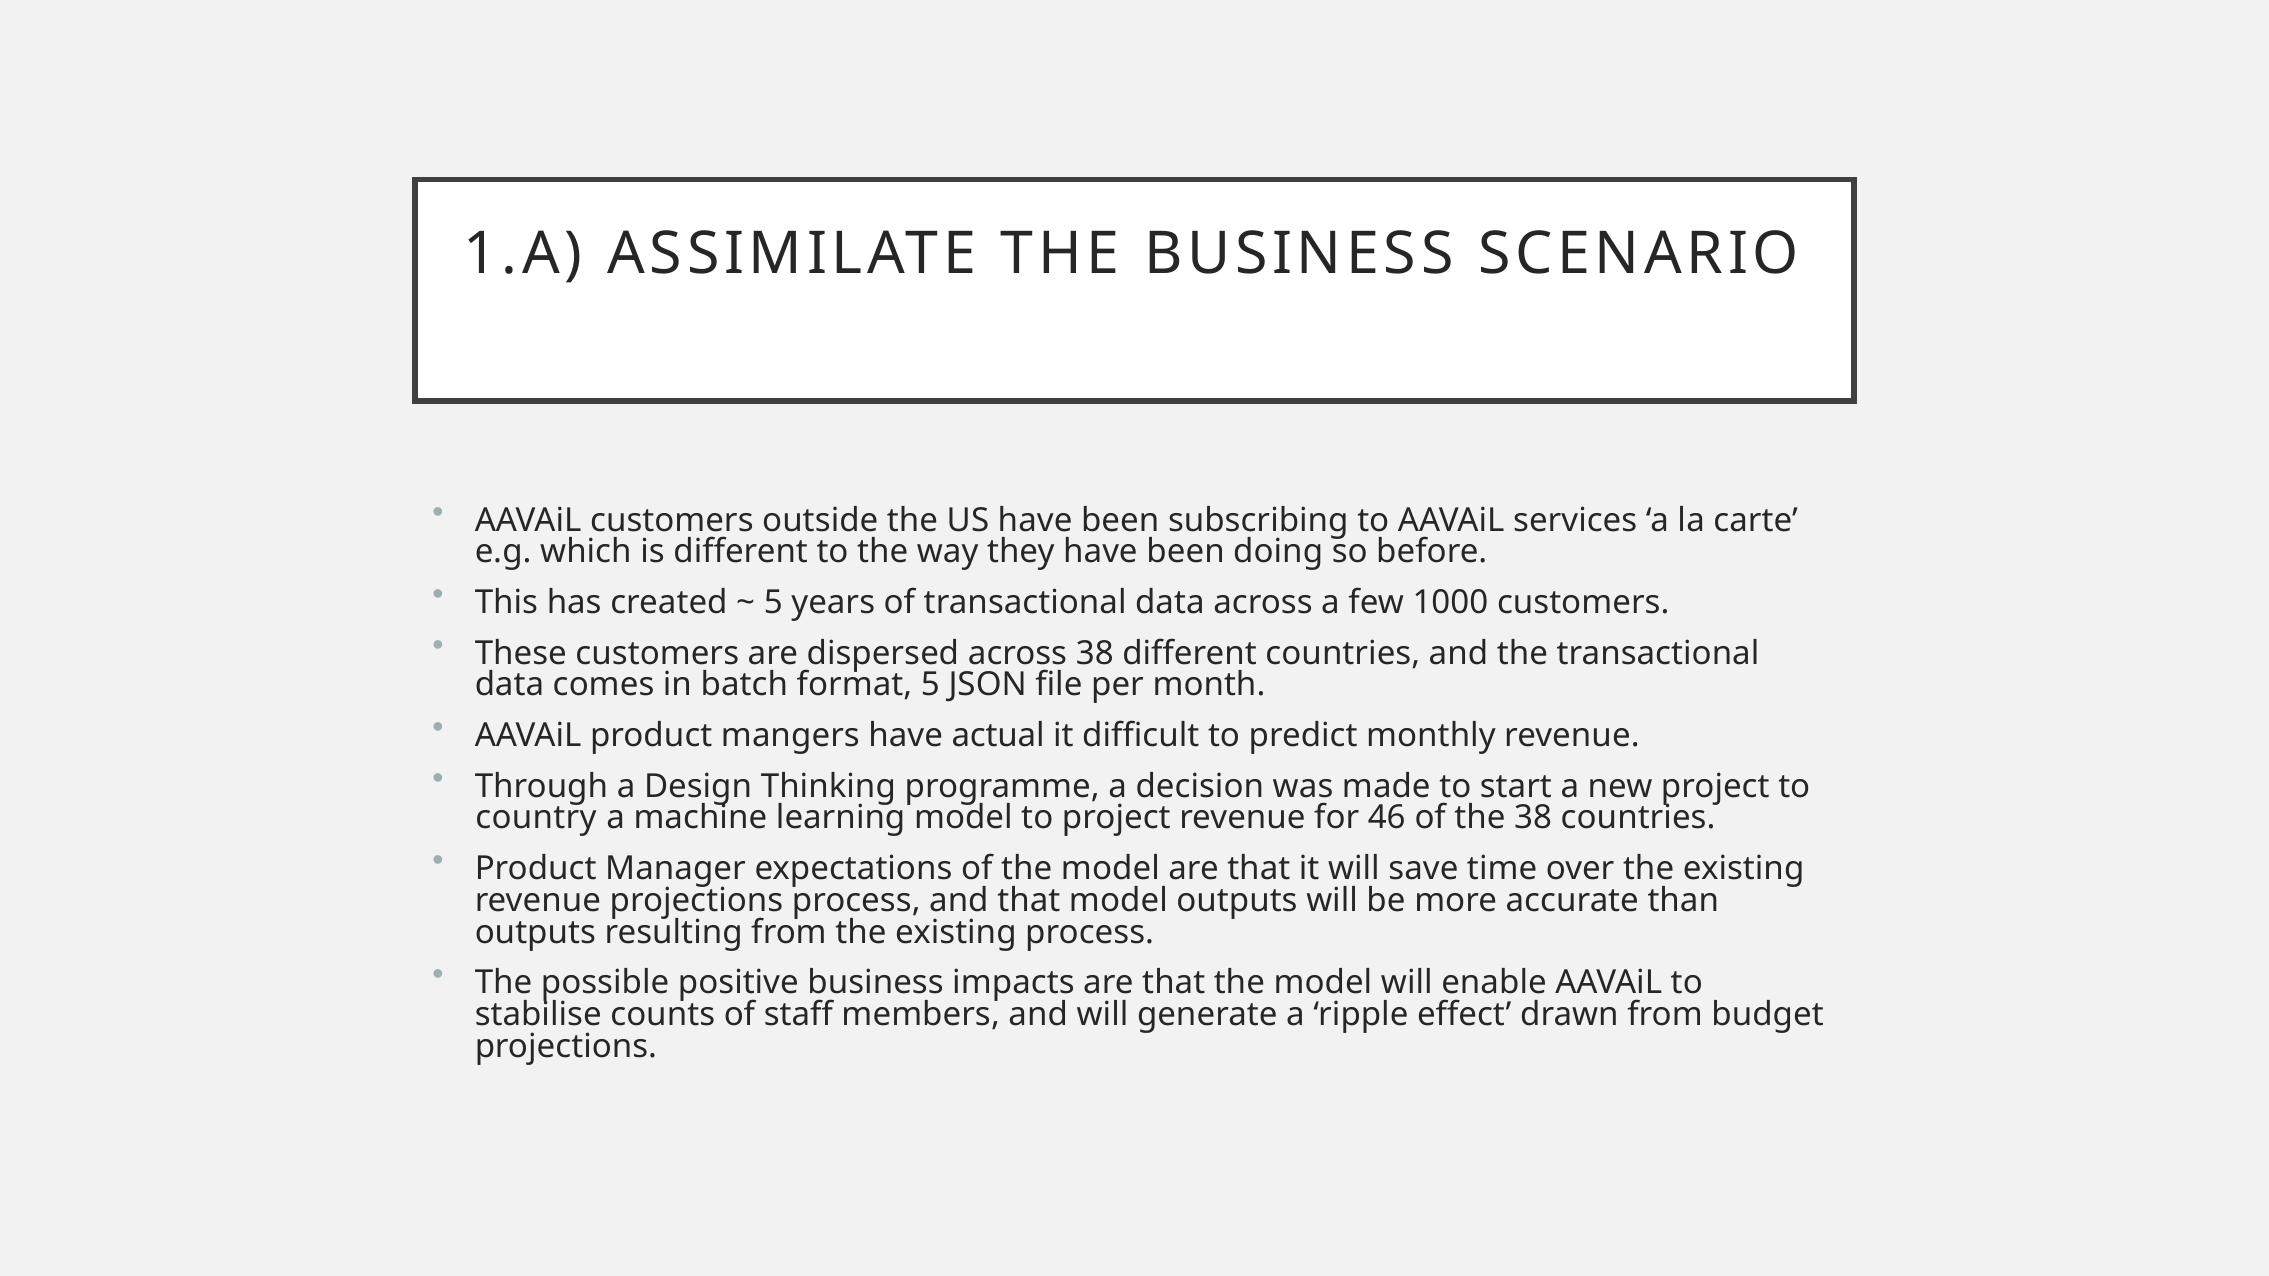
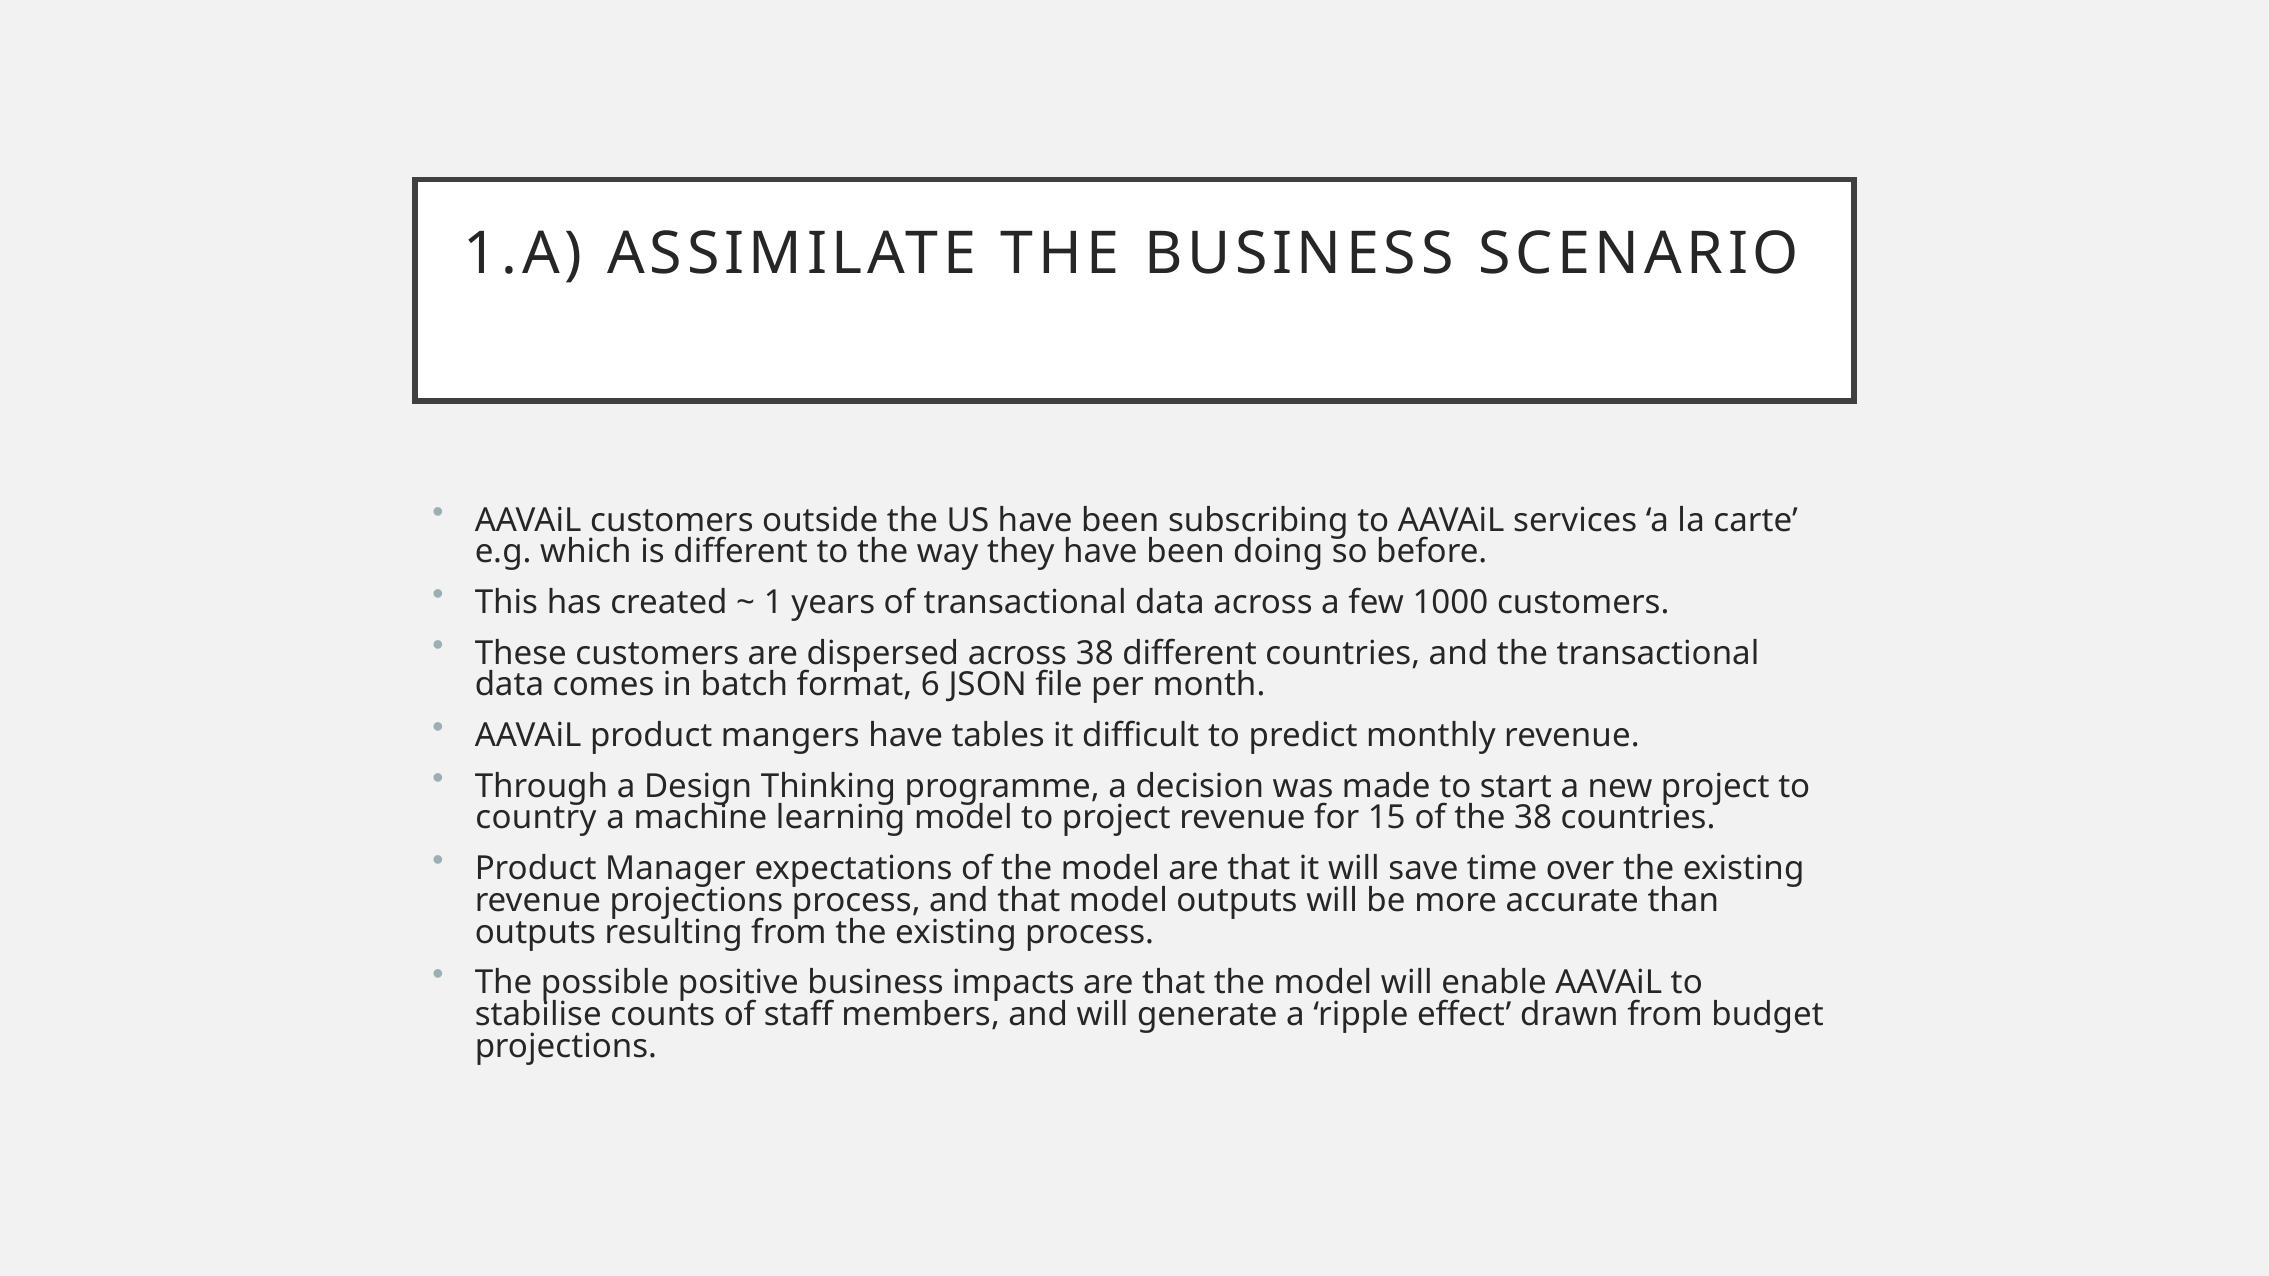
5: 5 -> 1 (773, 603)
format 5: 5 -> 6 (930, 685)
actual: actual -> tables (998, 736)
46: 46 -> 15 (1387, 818)
